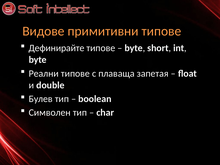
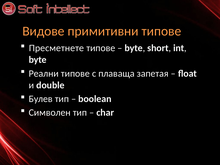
Дефинирайте: Дефинирайте -> Пресметнете (56, 48)
